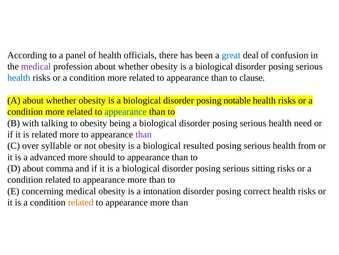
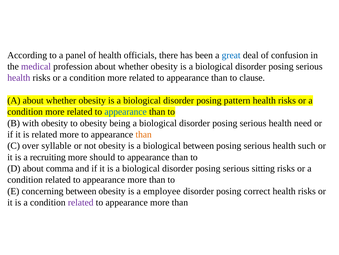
health colour: blue -> purple (19, 78)
notable: notable -> pattern (237, 100)
with talking: talking -> obesity (55, 123)
than colour: purple -> orange (144, 134)
biological resulted: resulted -> between (199, 145)
from: from -> such (307, 145)
advanced: advanced -> recruiting (48, 157)
concerning medical: medical -> between (81, 191)
intonation: intonation -> employee (162, 191)
related colour: orange -> purple (81, 202)
